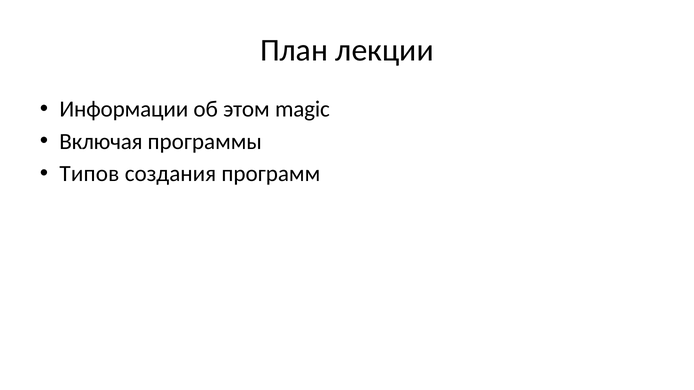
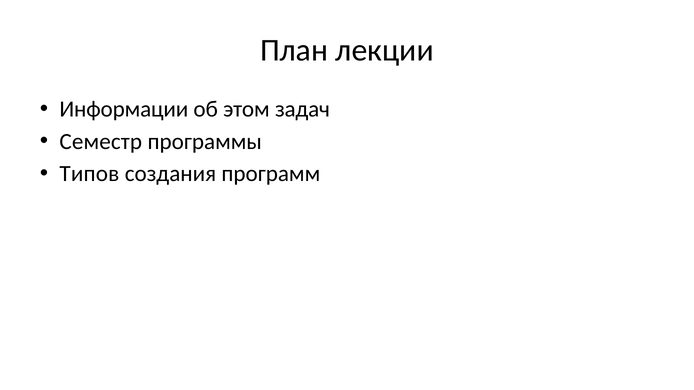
magic: magic -> задач (302, 109)
Включая: Включая -> Семестр (101, 142)
